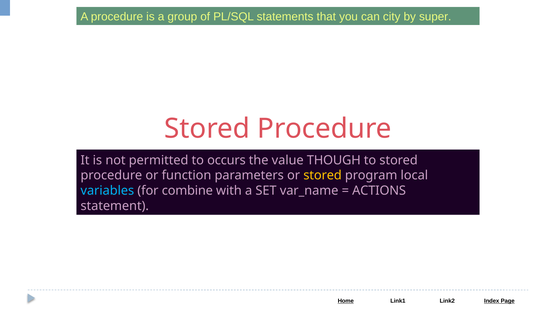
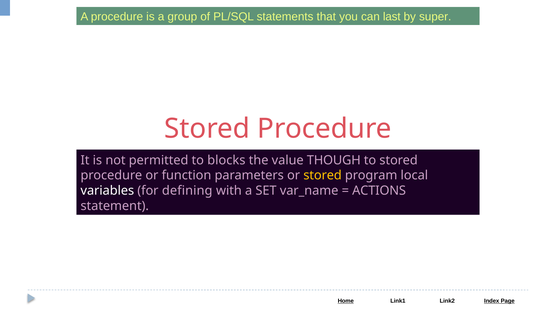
city: city -> last (392, 17)
occurs: occurs -> blocks (226, 160)
variables colour: light blue -> white (107, 191)
combine: combine -> defining (187, 191)
